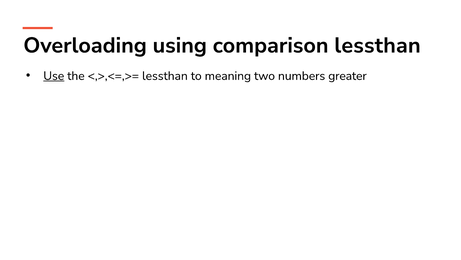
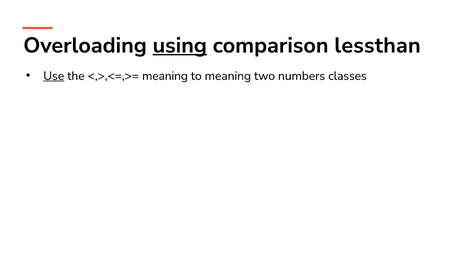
using underline: none -> present (180, 45)
lessthan: lessthan -> meaning (165, 76)
greater: greater -> classes (347, 76)
